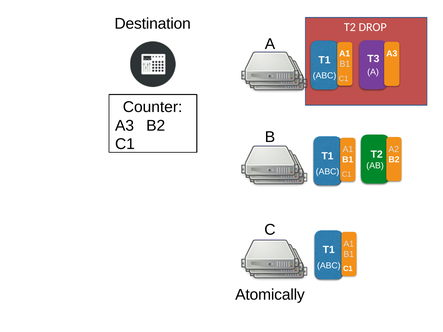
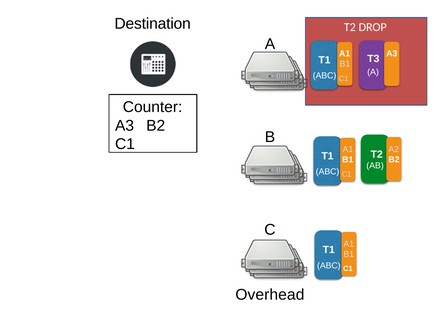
Atomically: Atomically -> Overhead (270, 295)
